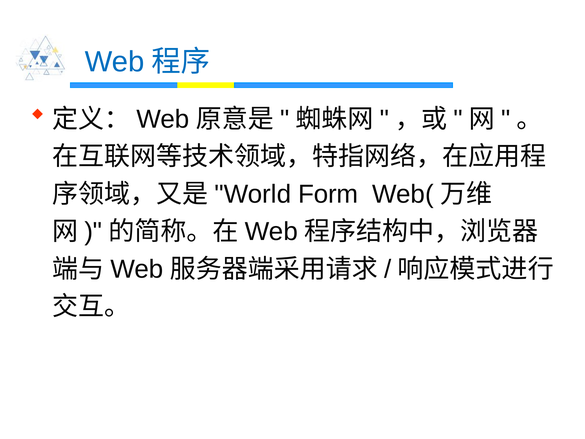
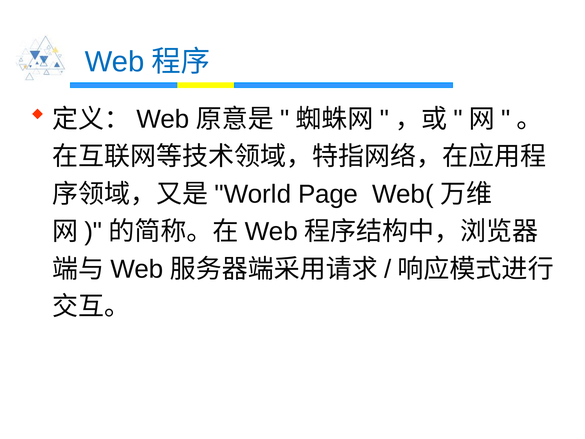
Form: Form -> Page (328, 194)
